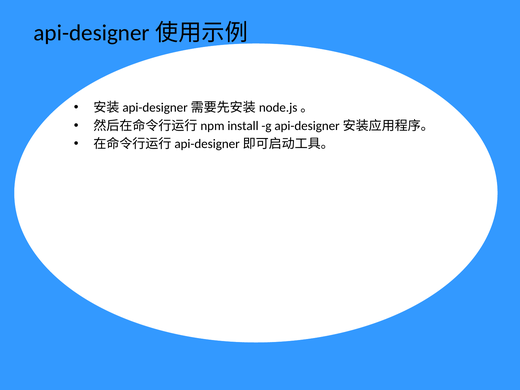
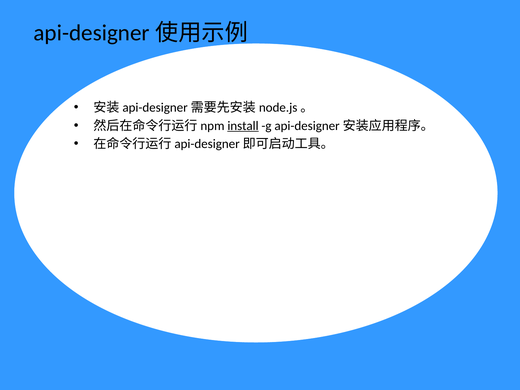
install underline: none -> present (243, 126)
